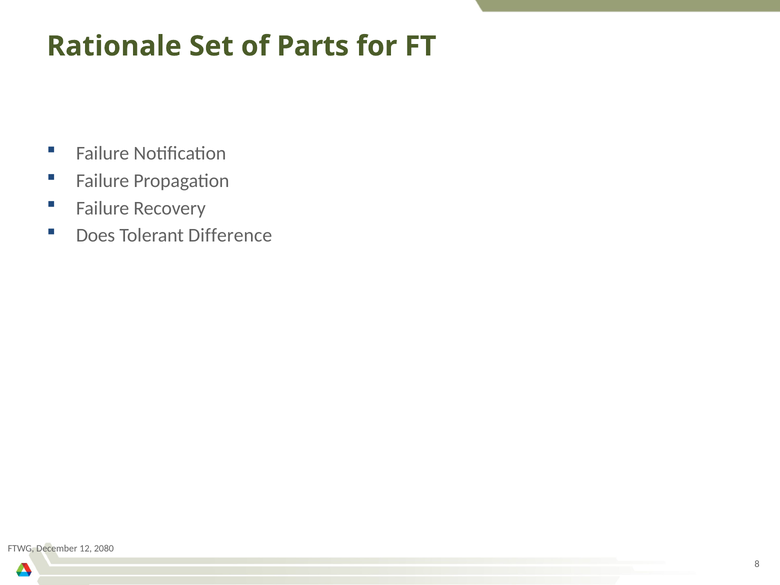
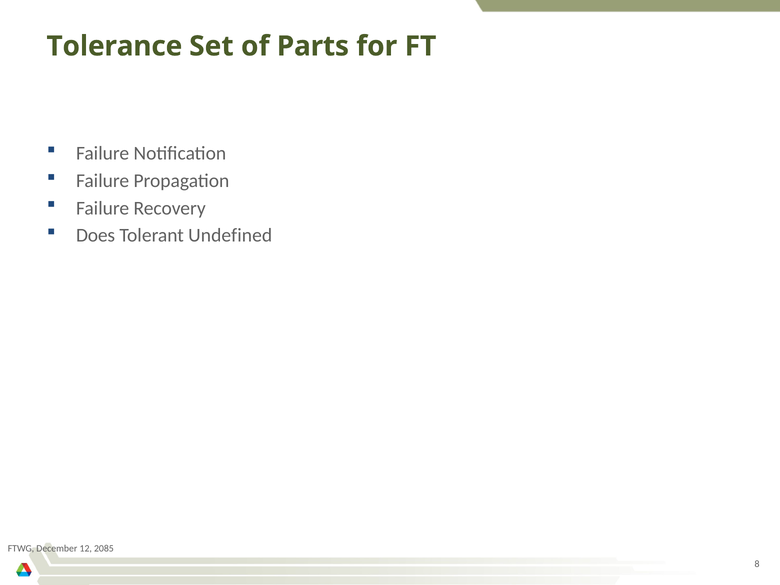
Rationale: Rationale -> Tolerance (114, 46)
Difference: Difference -> Undefined (230, 235)
2080: 2080 -> 2085 (104, 548)
